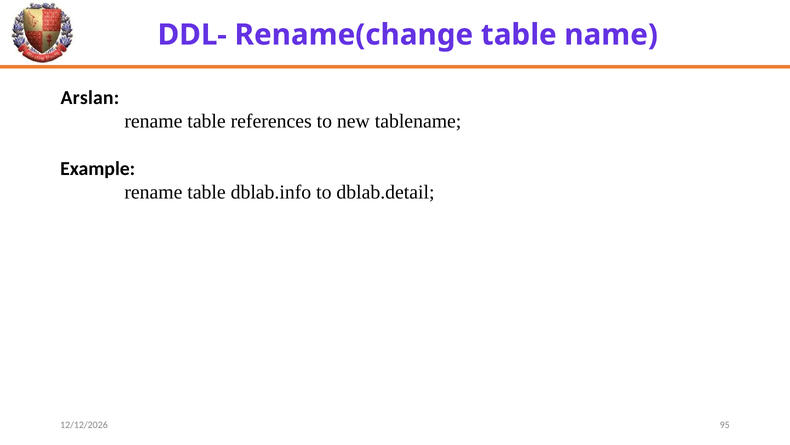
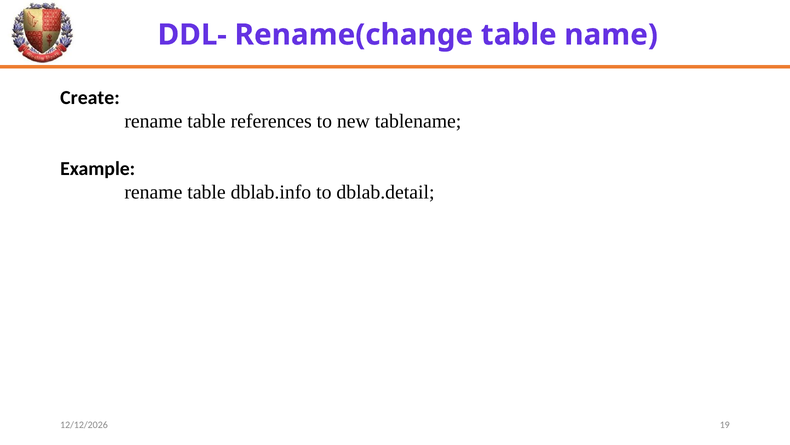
Arslan: Arslan -> Create (90, 97)
95: 95 -> 19 (725, 424)
